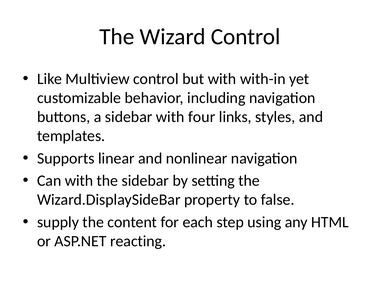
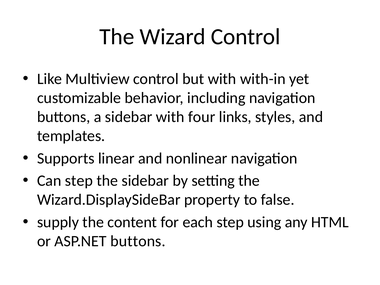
Can with: with -> step (79, 181)
ASP.NET reacting: reacting -> buttons (138, 241)
